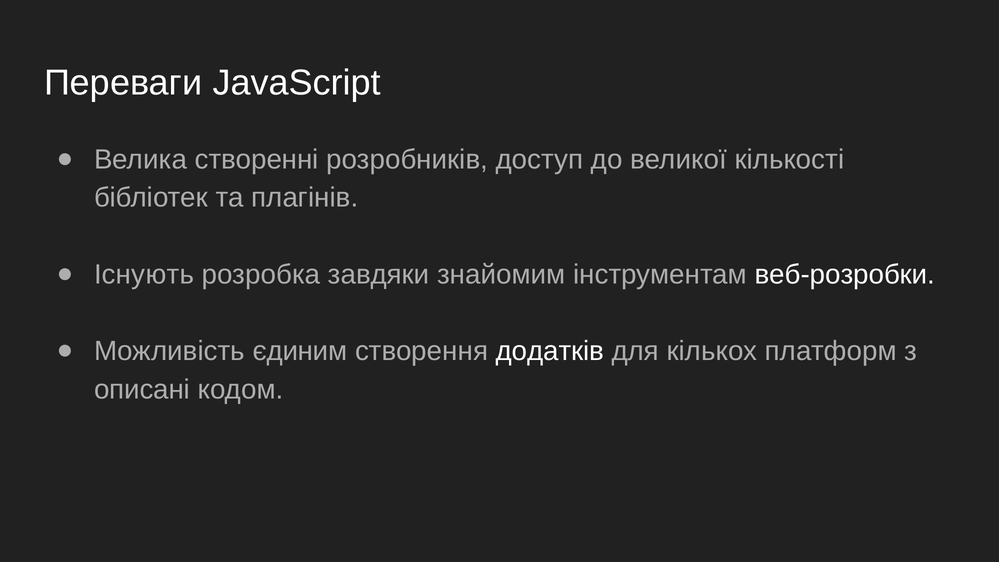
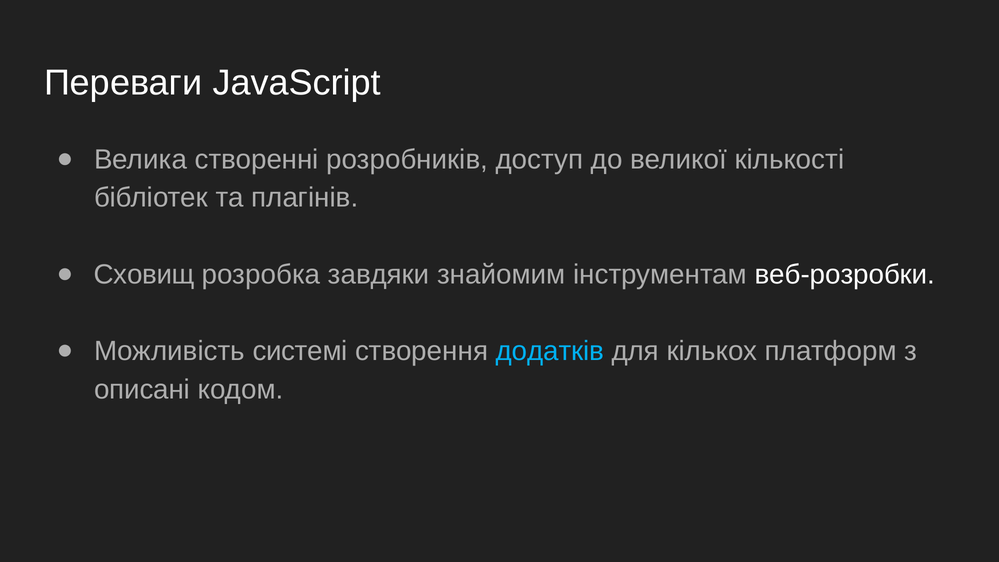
Існують: Існують -> Сховищ (144, 274)
єдиним: єдиним -> системі (300, 351)
додатків colour: white -> light blue (550, 351)
